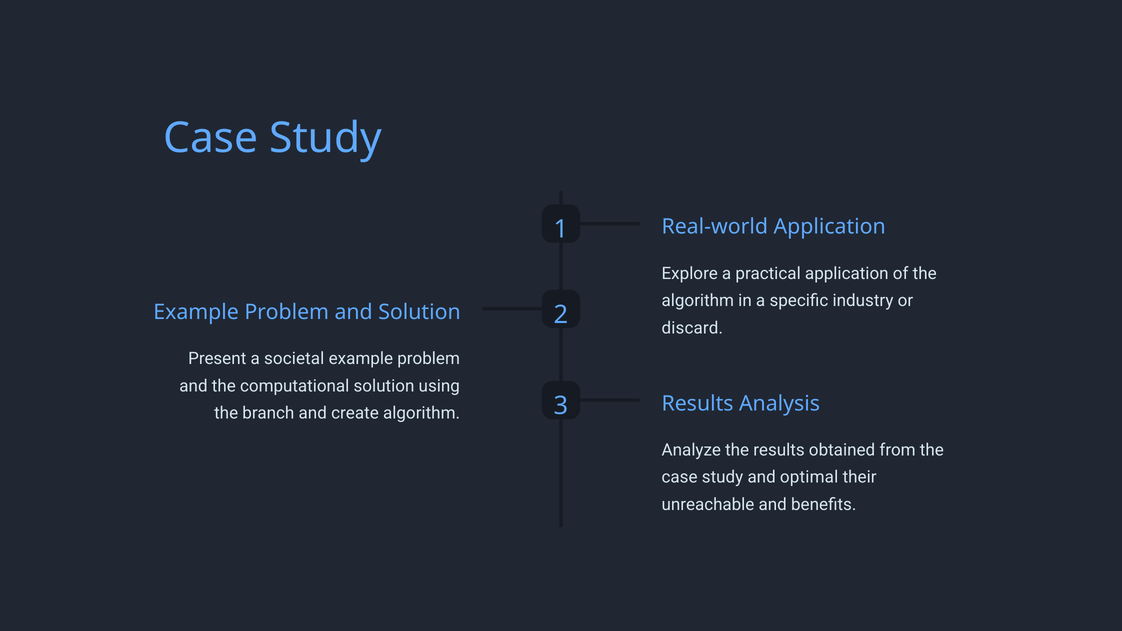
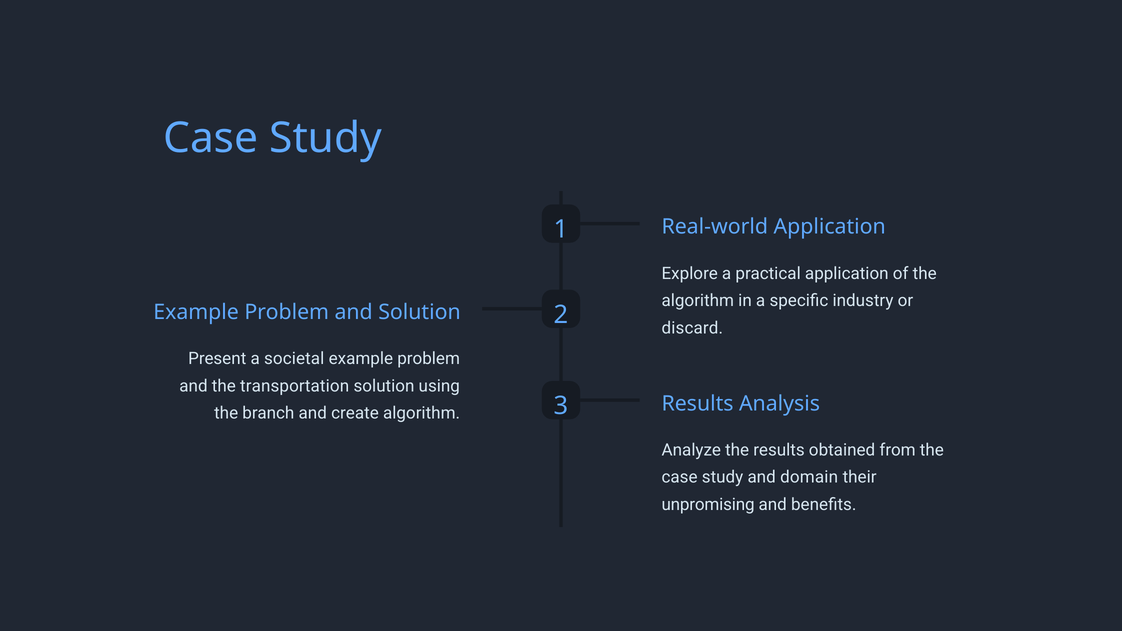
computational: computational -> transportation (295, 386)
optimal: optimal -> domain (809, 477)
unreachable: unreachable -> unpromising (708, 505)
